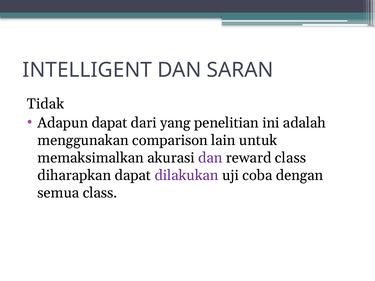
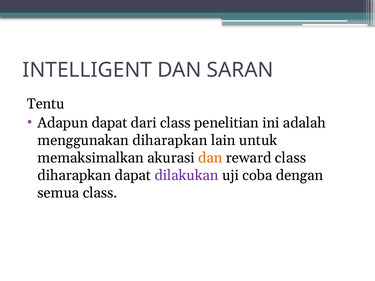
Tidak: Tidak -> Tentu (46, 104)
dari yang: yang -> class (175, 123)
menggunakan comparison: comparison -> diharapkan (170, 140)
dan colour: purple -> orange (210, 158)
